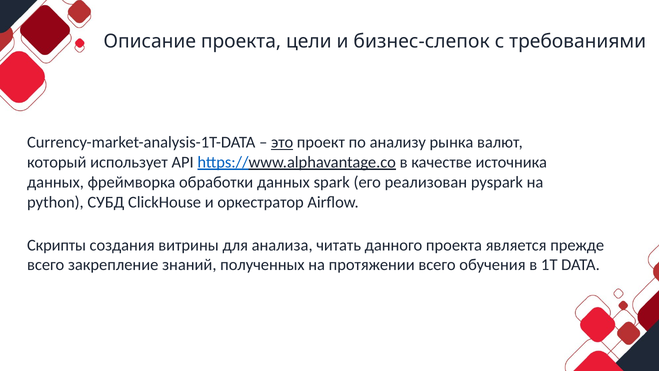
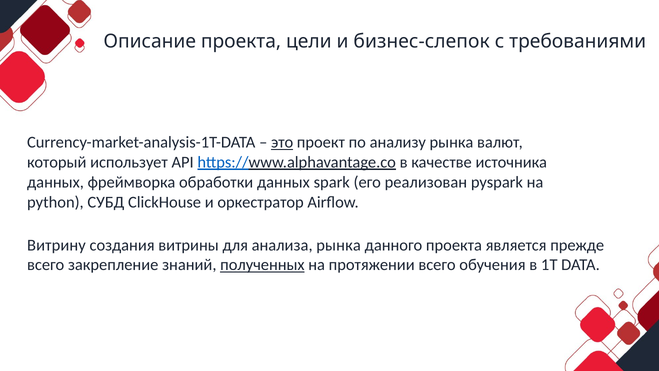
Скрипты: Скрипты -> Витрину (56, 245)
анализа читать: читать -> рынка (339, 245)
полученных underline: none -> present (262, 265)
